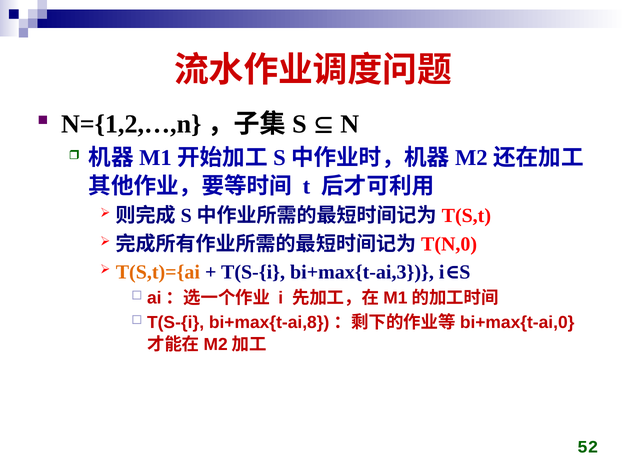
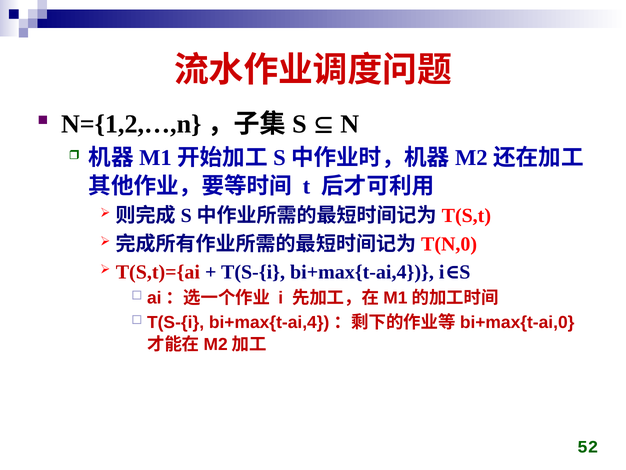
T(S,t)={ai colour: orange -> red (158, 272)
bi+max{t-ai,3: bi+max{t-ai,3 -> bi+max{t-ai,4 (362, 272)
bi+max{t-ai,8: bi+max{t-ai,8 -> bi+max{t-ai,4 (269, 322)
